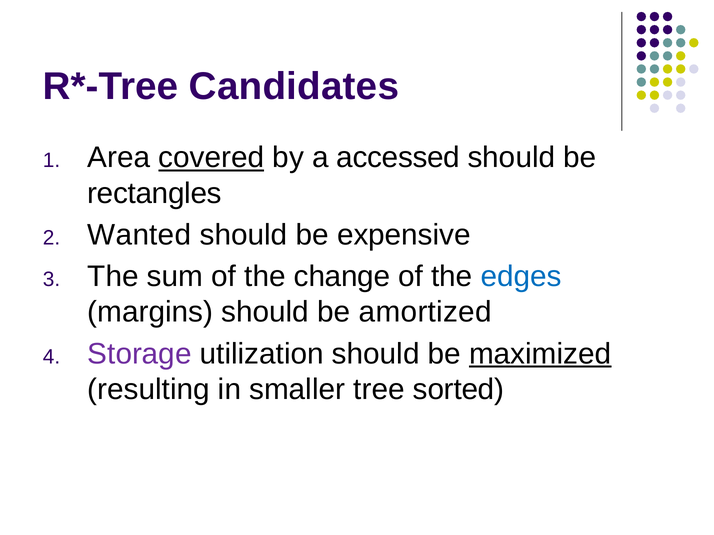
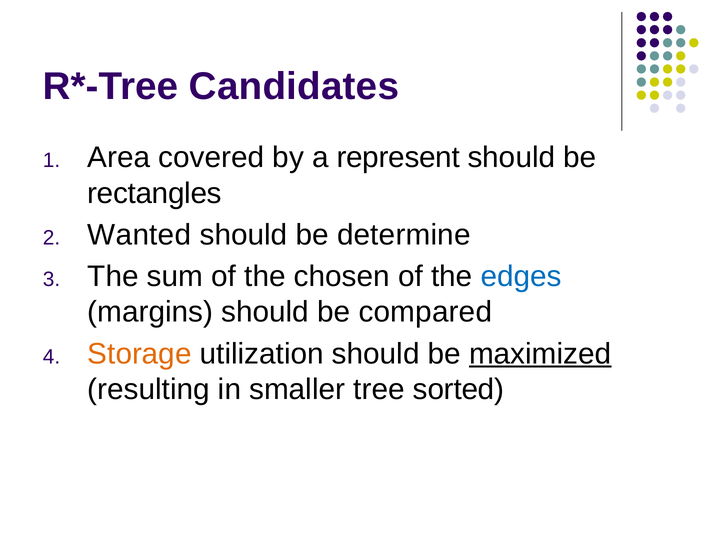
covered underline: present -> none (211, 158)
accessed: accessed -> represent (398, 158)
expensive: expensive -> determine (404, 235)
change: change -> chosen (342, 277)
amortized: amortized -> compared (425, 312)
Storage colour: purple -> orange (140, 354)
